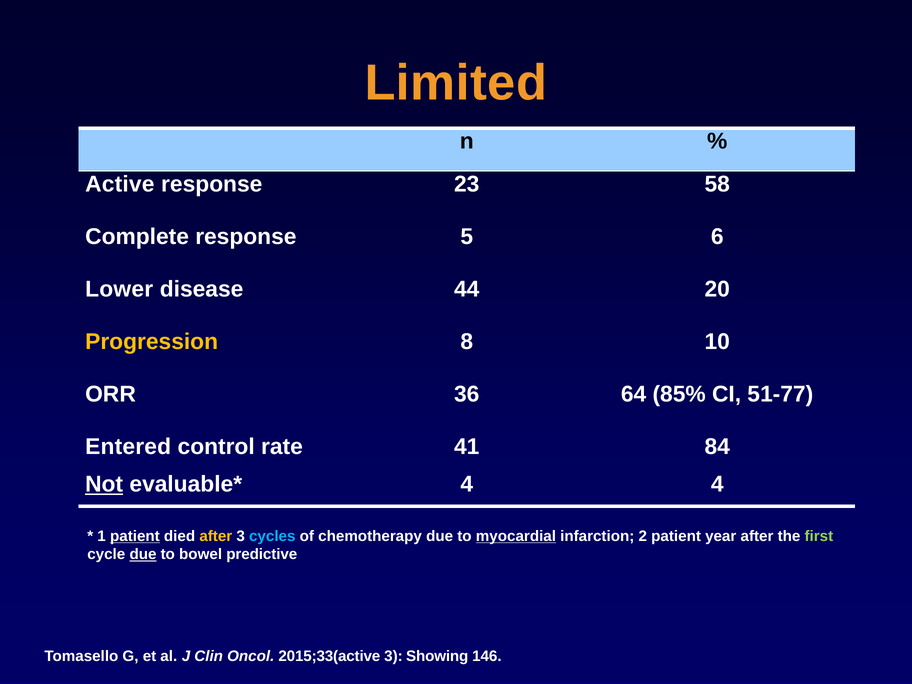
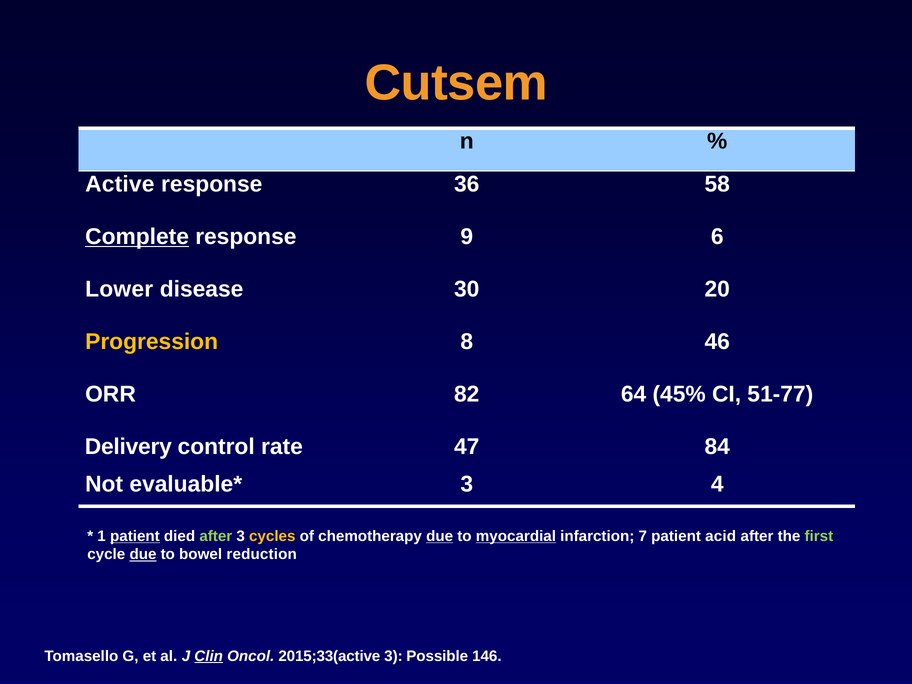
Limited: Limited -> Cutsem (456, 83)
23: 23 -> 36 (467, 184)
Complete underline: none -> present (137, 237)
5: 5 -> 9 (467, 237)
44: 44 -> 30 (467, 289)
10: 10 -> 46 (717, 342)
36: 36 -> 82 (467, 394)
85%: 85% -> 45% (679, 394)
Entered: Entered -> Delivery (128, 447)
41: 41 -> 47 (467, 447)
Not underline: present -> none (104, 484)
4: 4 -> 3 (467, 484)
after colour: yellow -> light green (216, 536)
cycles colour: light blue -> yellow (272, 536)
due underline: none -> present (440, 536)
2: 2 -> 7 (643, 536)
year: year -> acid (721, 536)
predictive: predictive -> reduction (262, 554)
Clin underline: none -> present (209, 656)
Showing: Showing -> Possible (437, 656)
